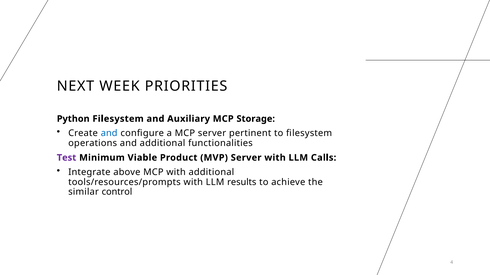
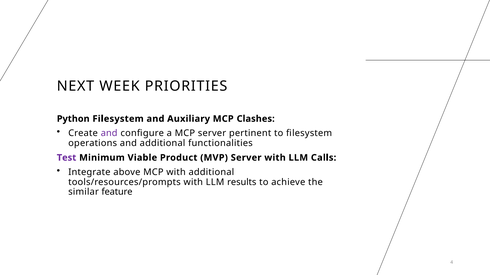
Storage: Storage -> Clashes (256, 119)
and colour: blue -> purple (109, 134)
control: control -> feature (117, 192)
